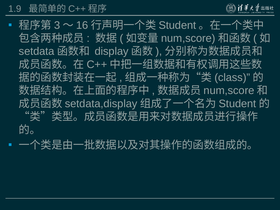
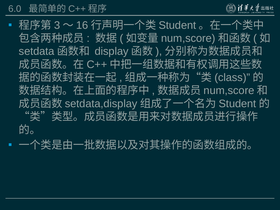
1.9: 1.9 -> 6.0 (15, 9)
